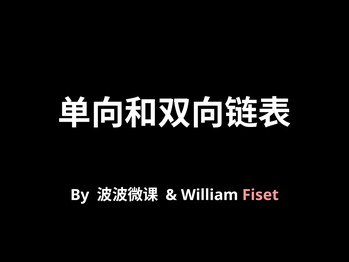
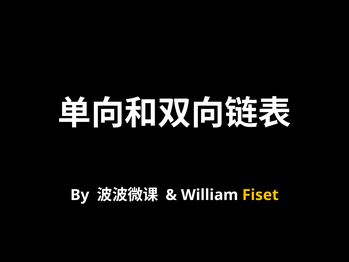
Fiset colour: pink -> yellow (260, 195)
